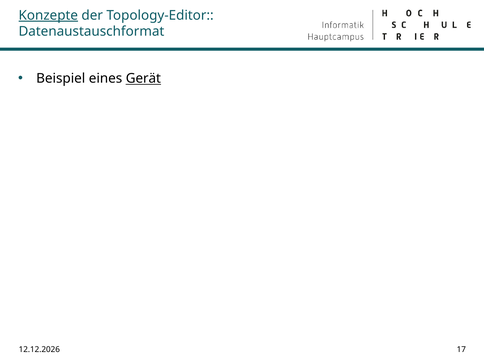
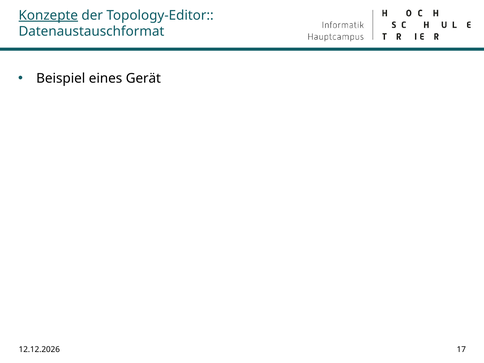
Gerät underline: present -> none (143, 79)
